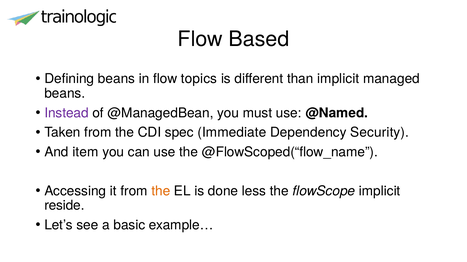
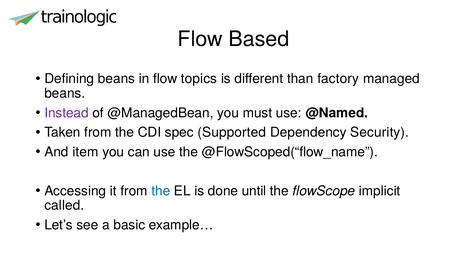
than implicit: implicit -> factory (338, 79)
Immediate: Immediate -> Supported (232, 133)
the colour: orange -> blue (161, 191)
less: less -> until (254, 191)
reside: reside -> called (64, 206)
